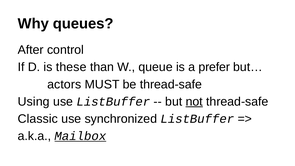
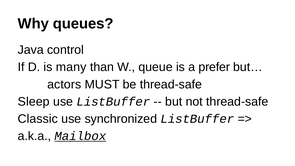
After: After -> Java (31, 50)
these: these -> many (71, 67)
Using: Using -> Sleep (34, 102)
not underline: present -> none (194, 102)
